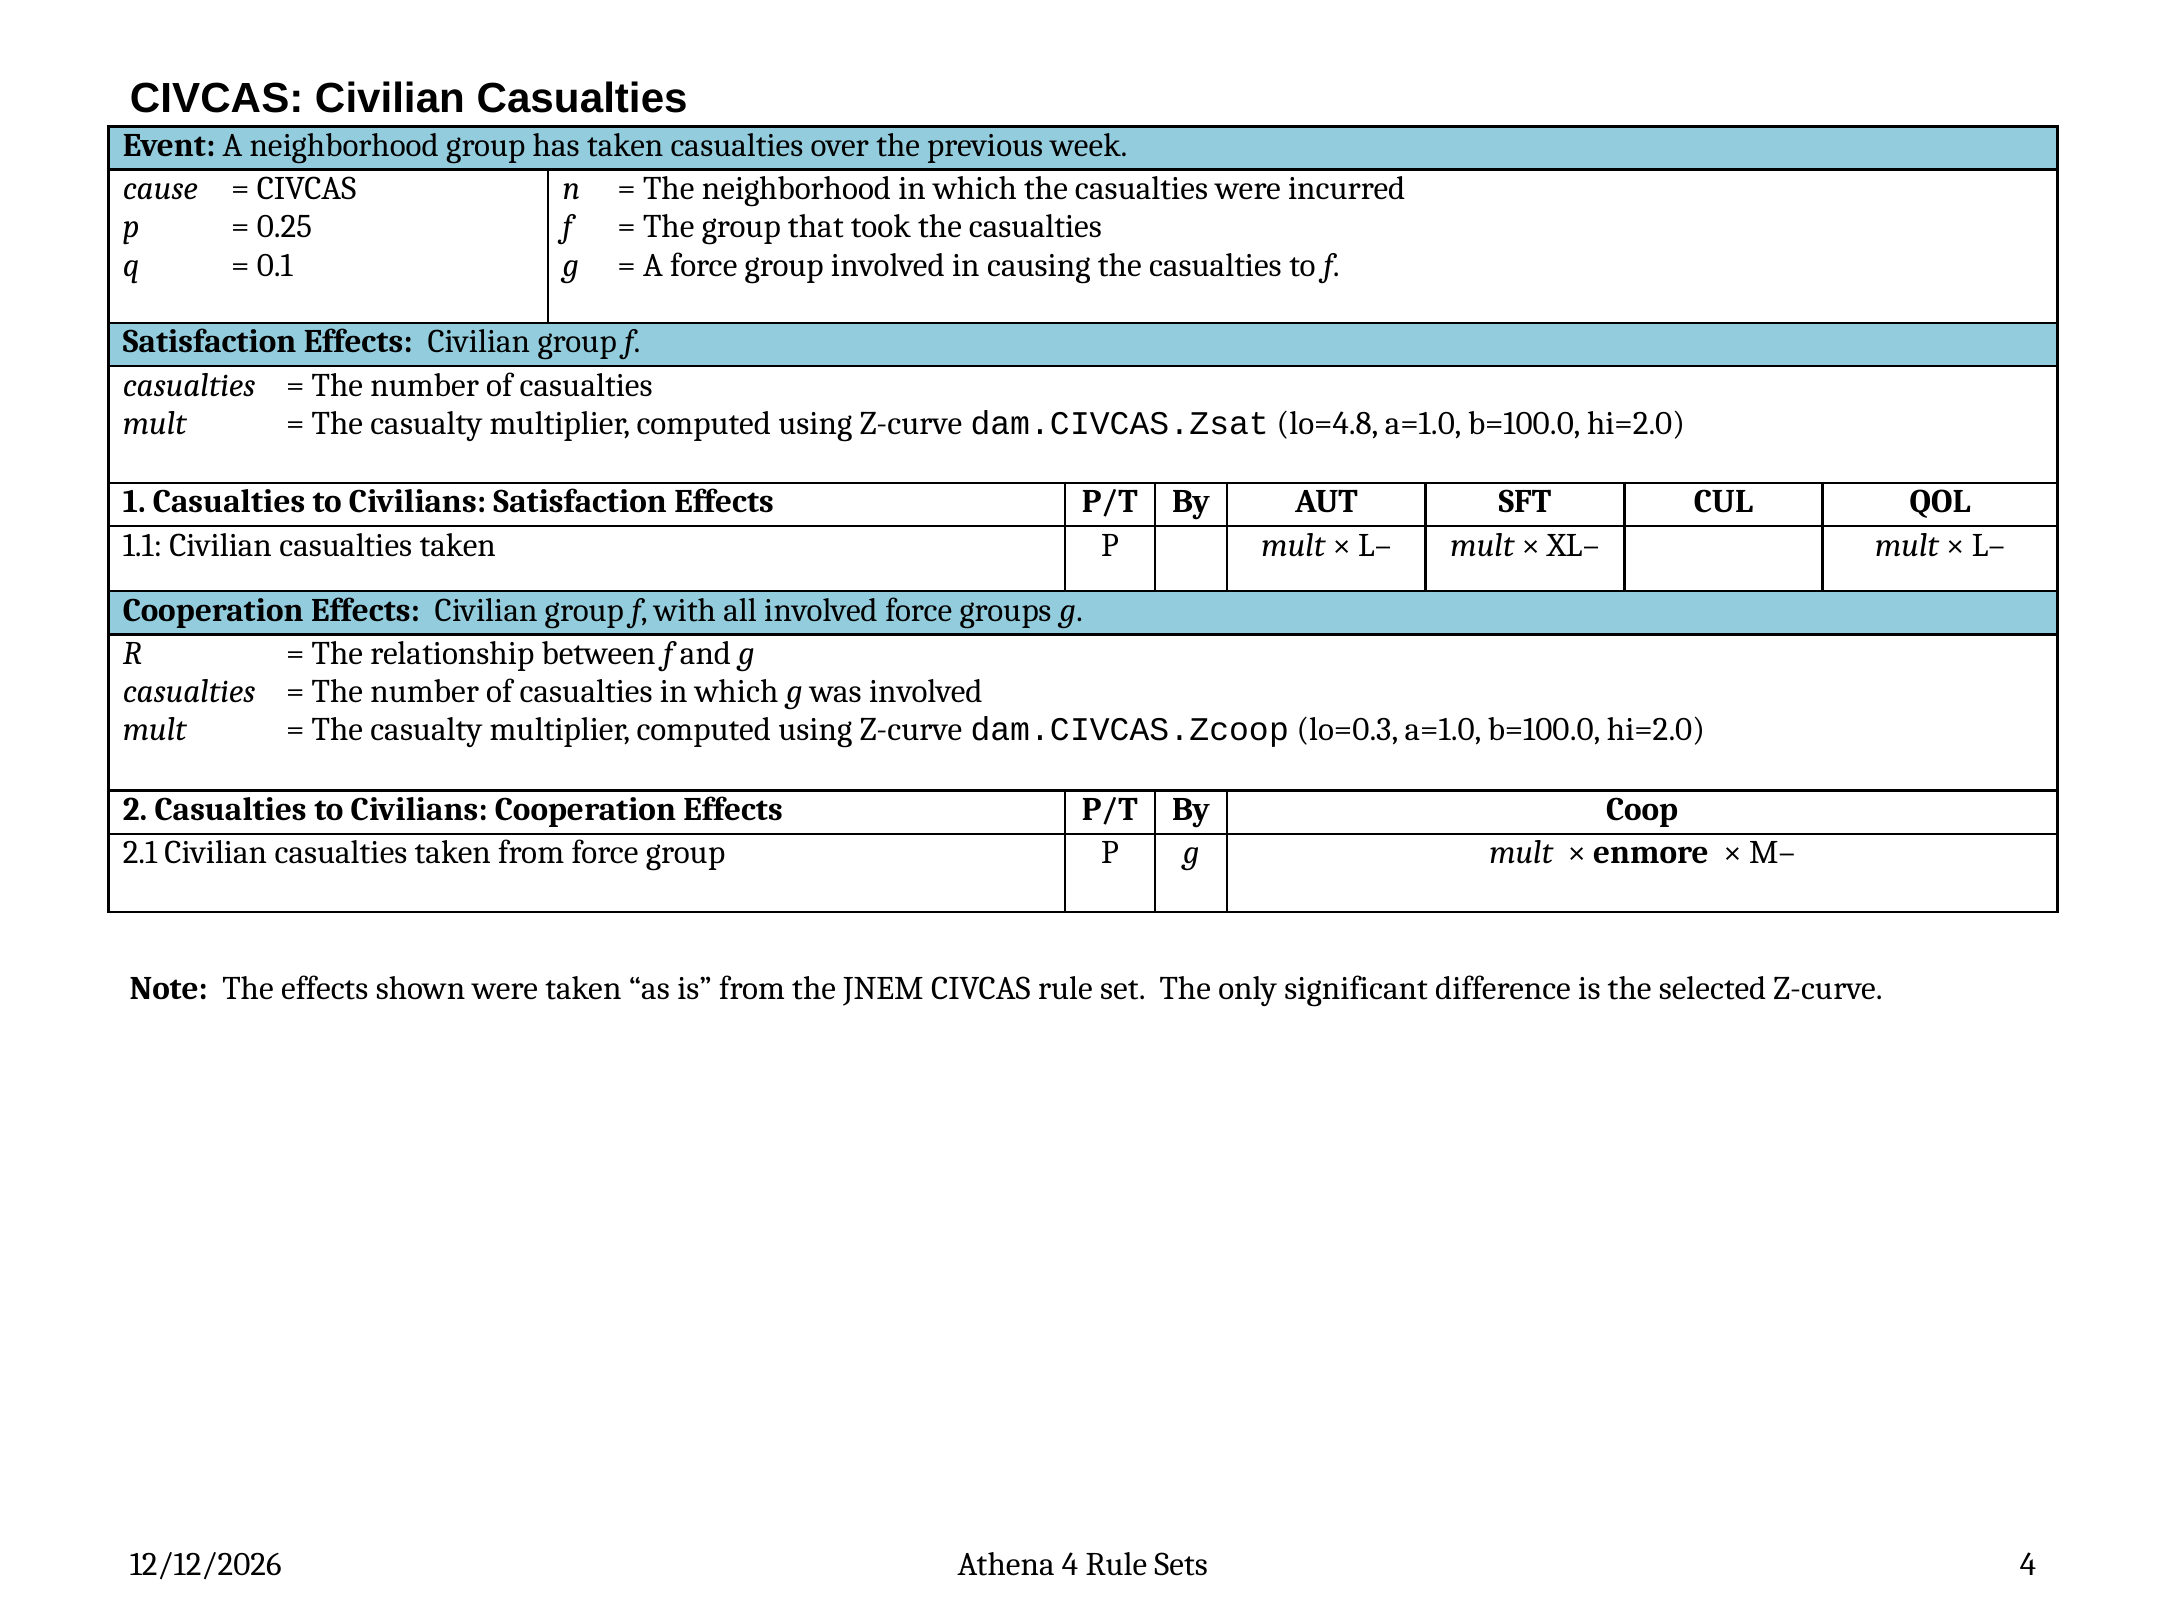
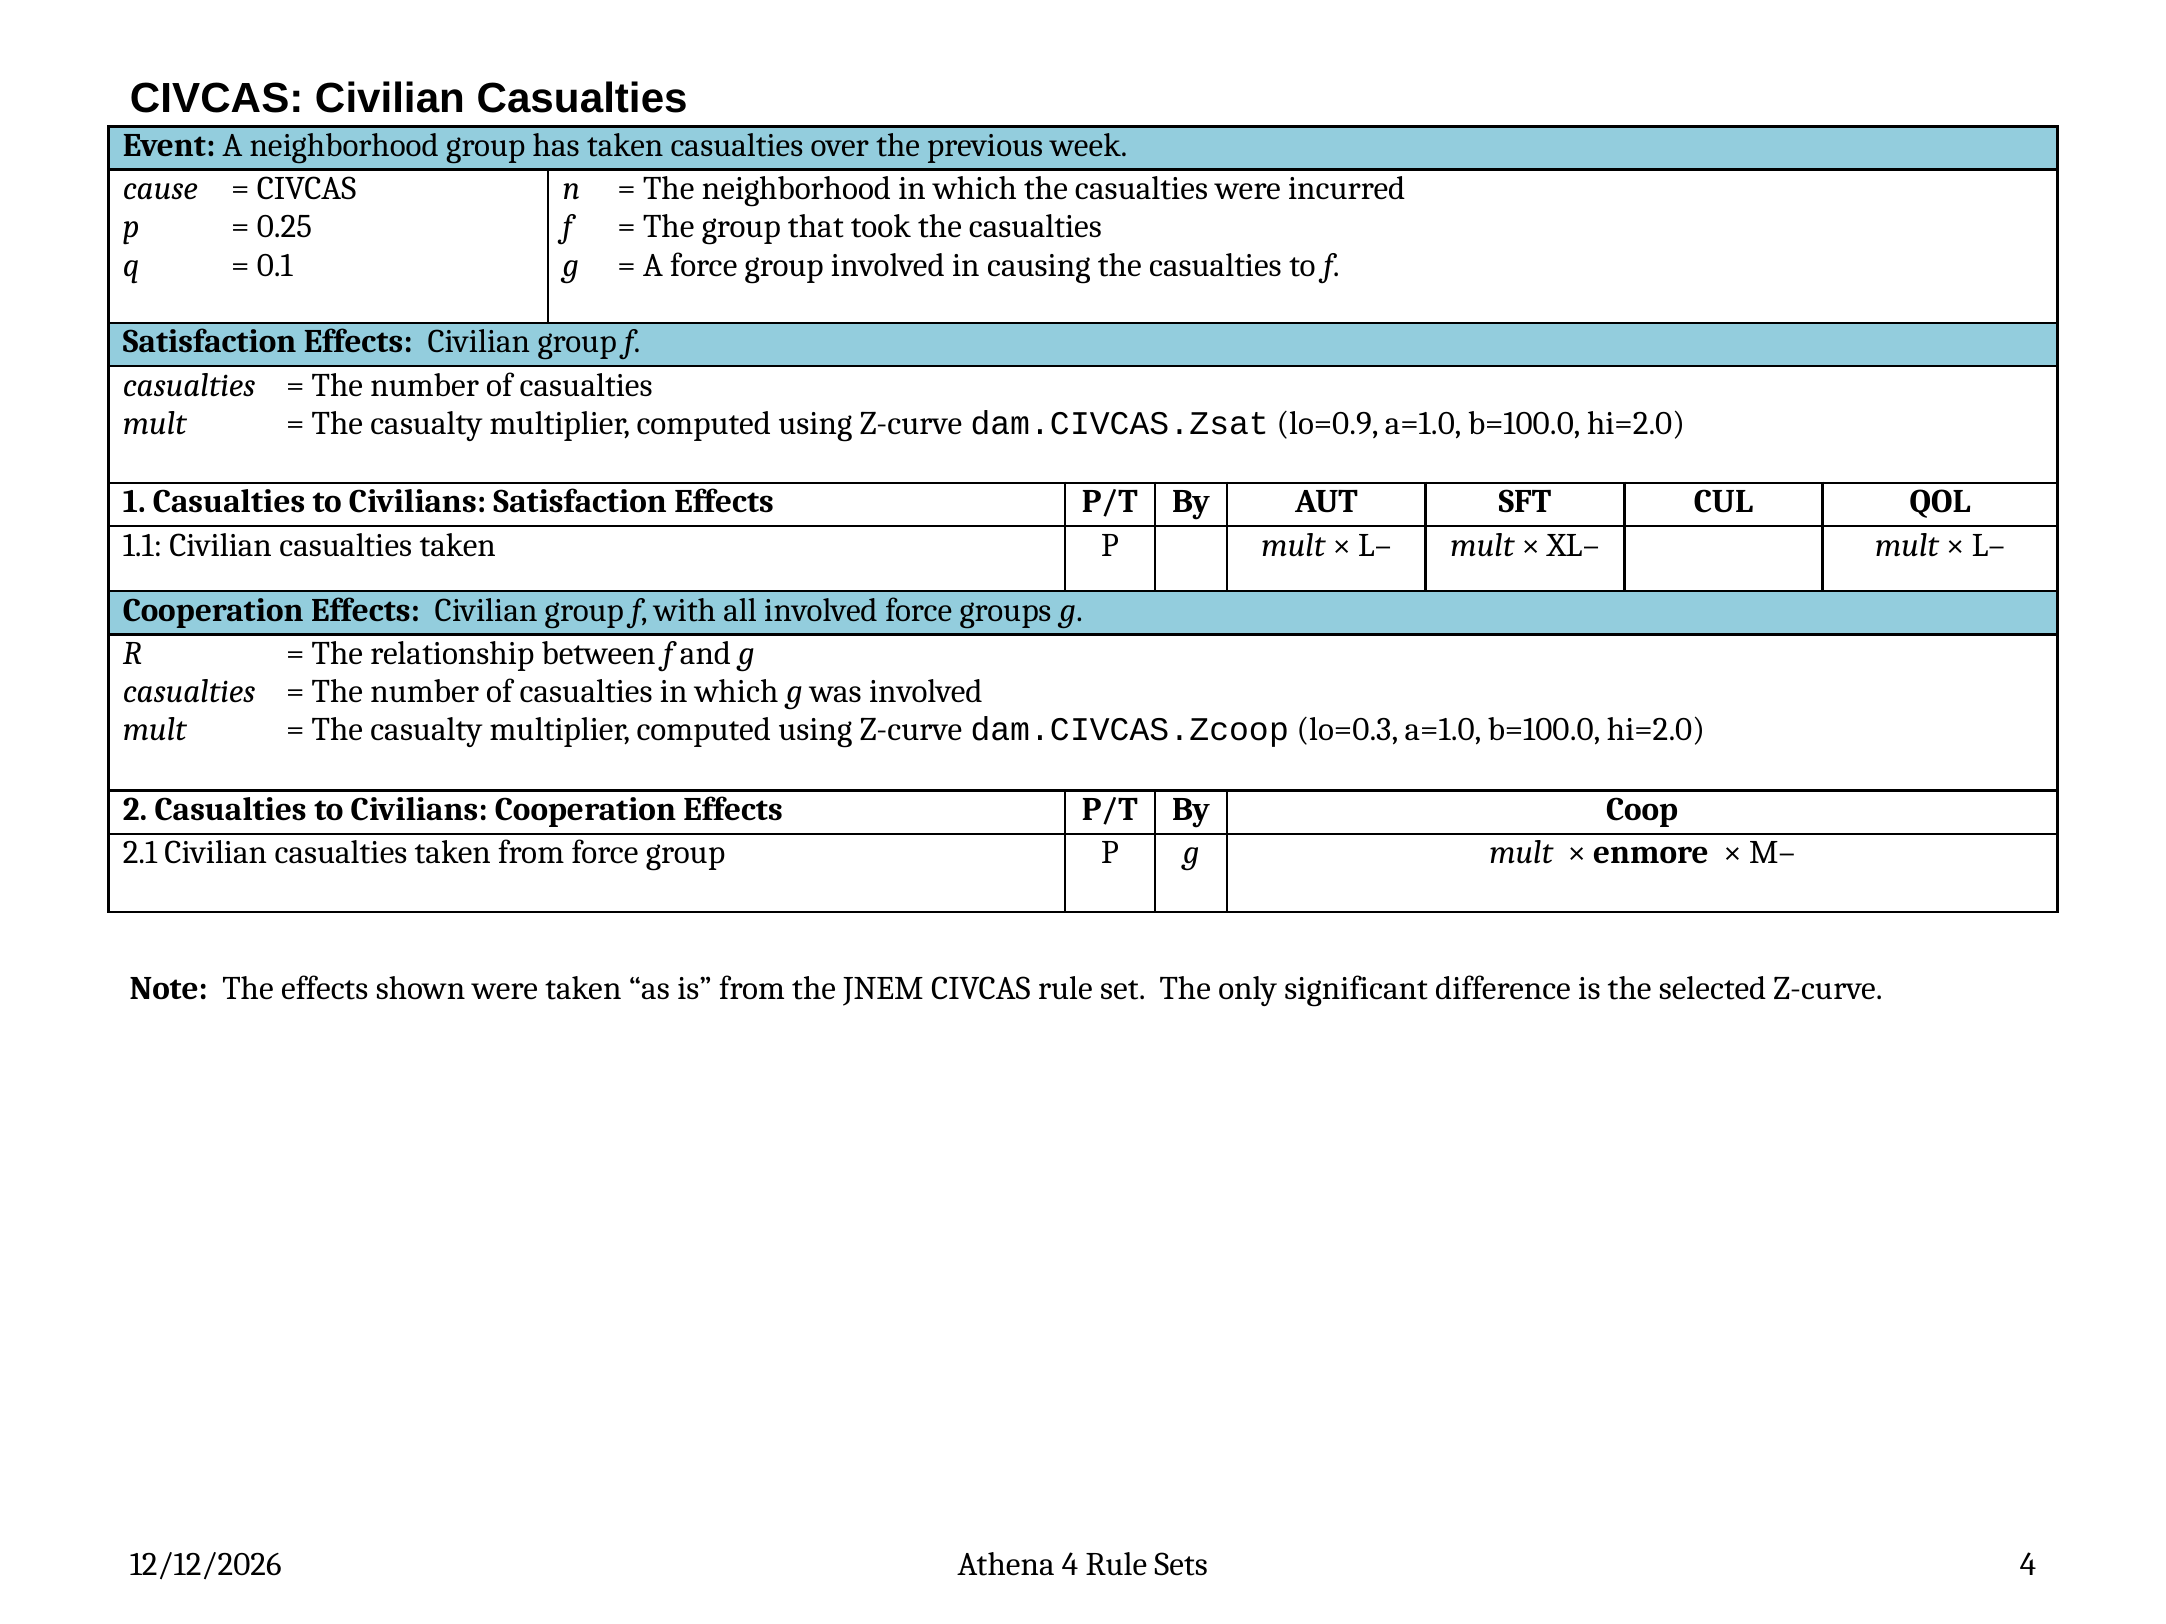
lo=4.8: lo=4.8 -> lo=0.9 (1328, 424)
